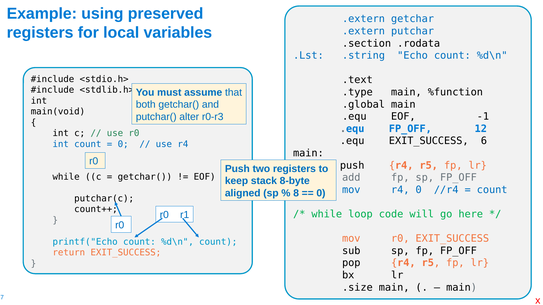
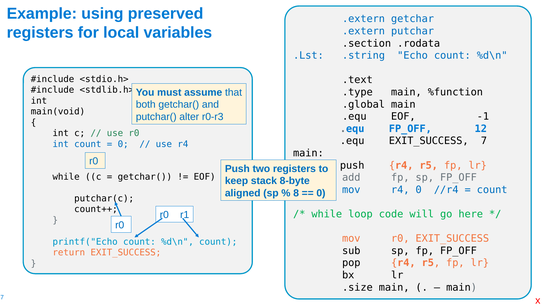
6: 6 -> 7 (484, 141)
